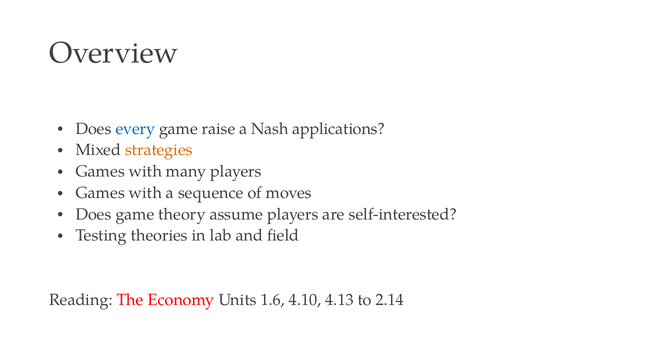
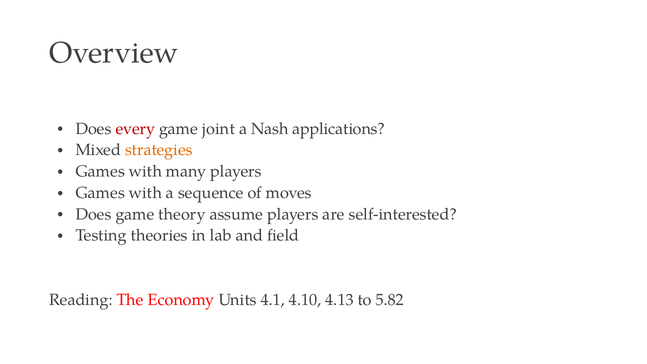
every colour: blue -> red (135, 129)
raise: raise -> joint (218, 129)
1.6: 1.6 -> 4.1 (273, 300)
2.14: 2.14 -> 5.82 (390, 300)
